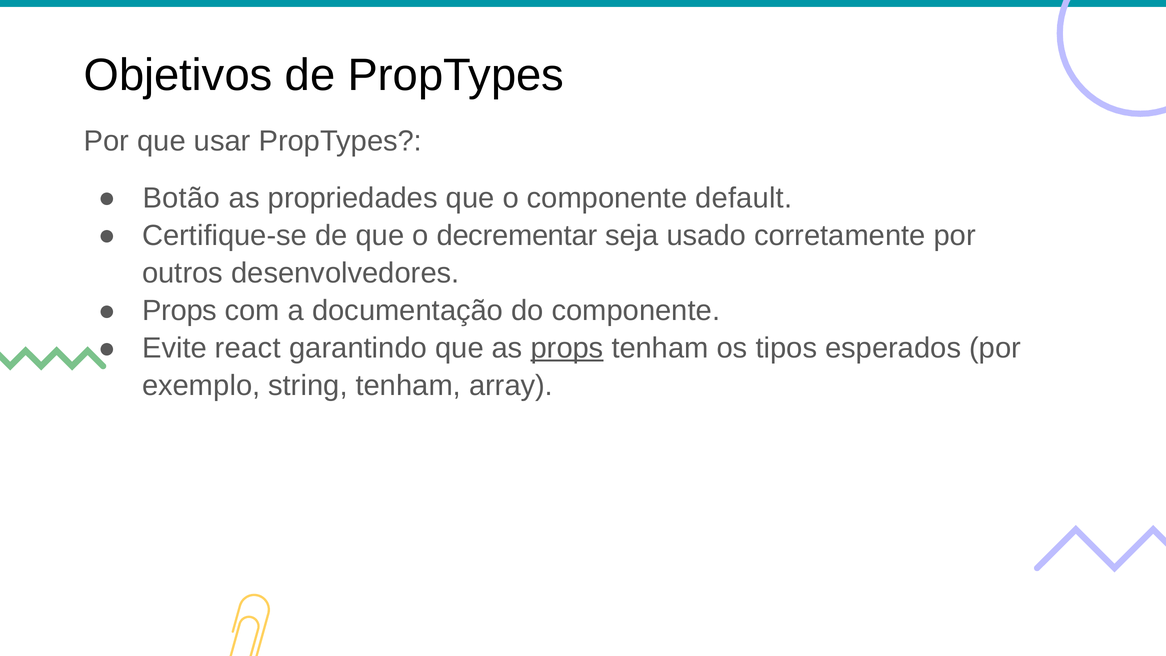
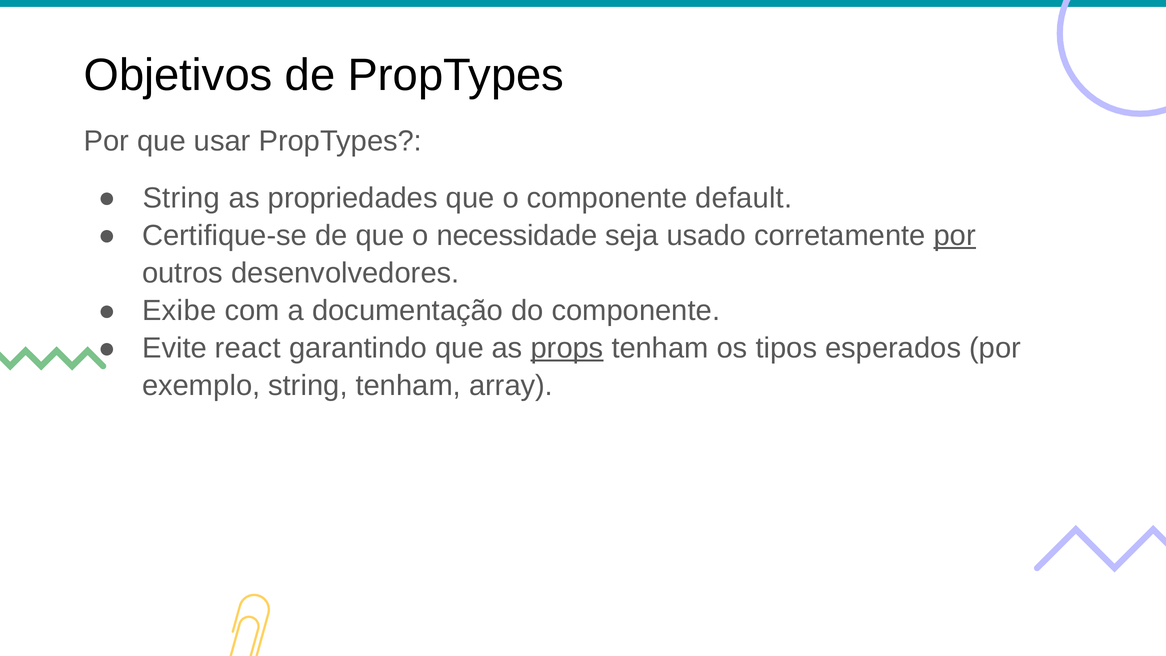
Botão: Botão -> String (181, 198)
decrementar: decrementar -> necessidade (517, 235)
por underline: none -> present (955, 235)
Props: Props -> Exibe (179, 310)
